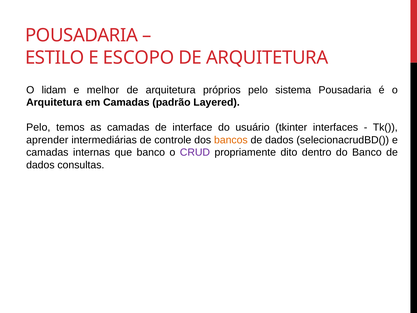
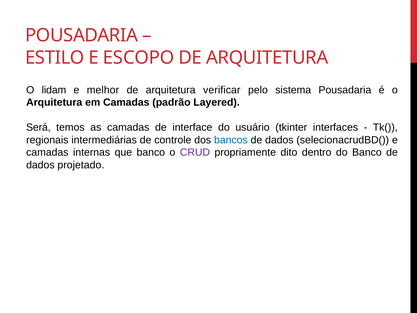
próprios: próprios -> verificar (222, 90)
Pelo: Pelo -> Será (38, 127)
aprender: aprender -> regionais (47, 140)
bancos colour: orange -> blue (231, 140)
consultas: consultas -> projetado (81, 165)
